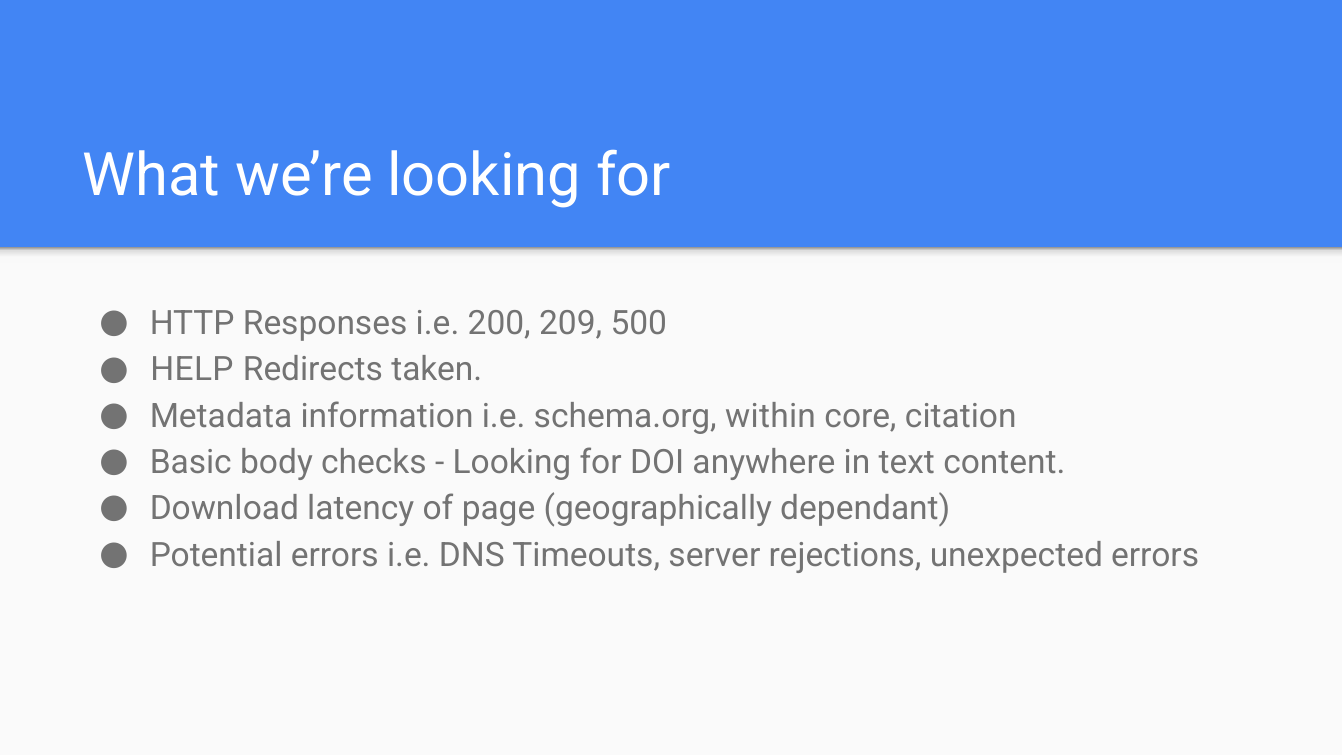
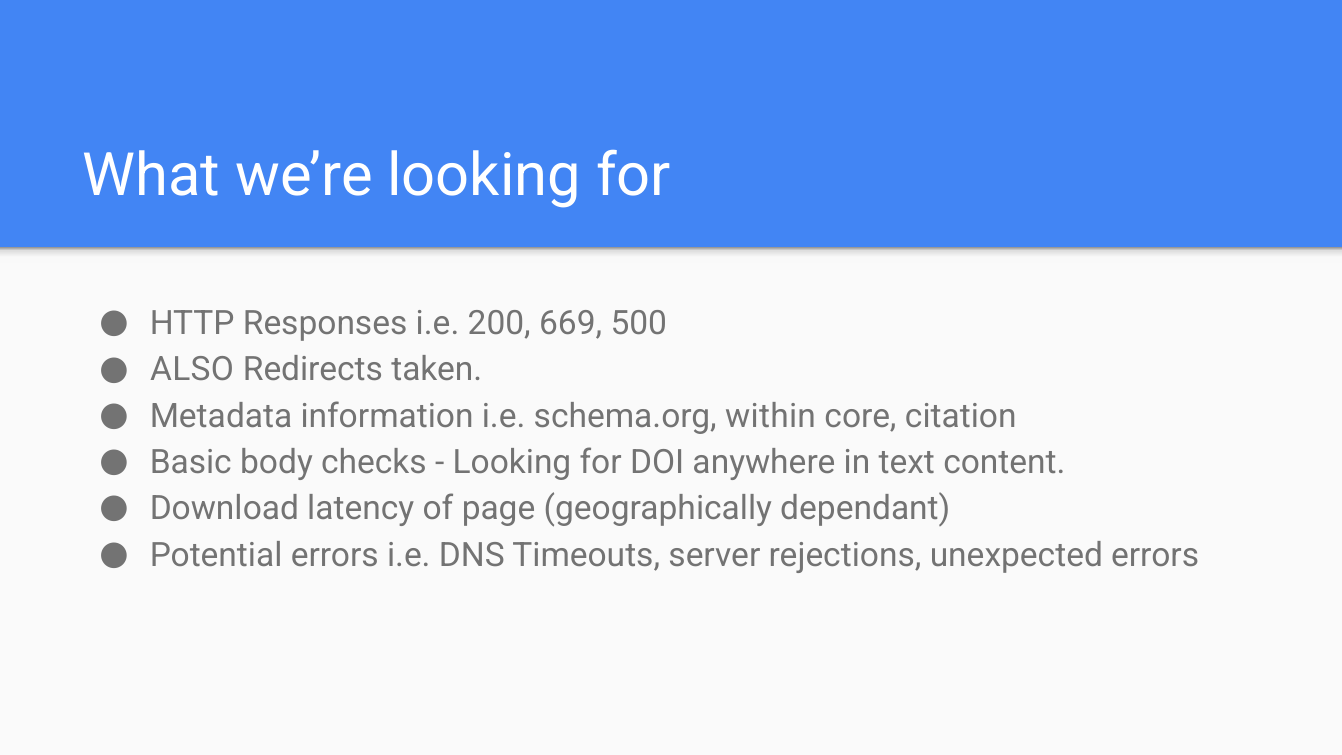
209: 209 -> 669 (571, 324)
HELP: HELP -> ALSO (192, 370)
